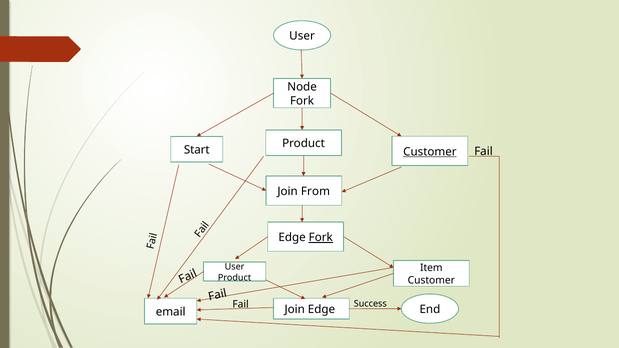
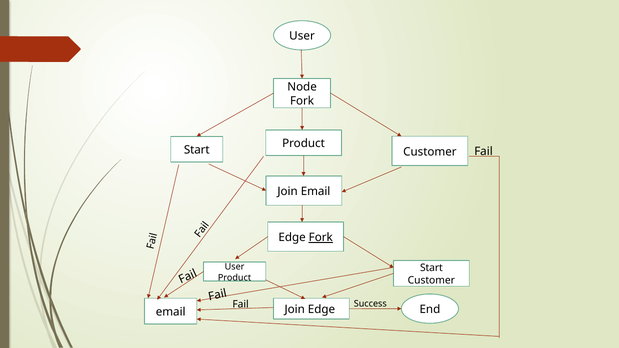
Customer underline: present -> none (430, 152)
Join From: From -> Email (316, 191)
Item: Item -> Start (431, 268)
